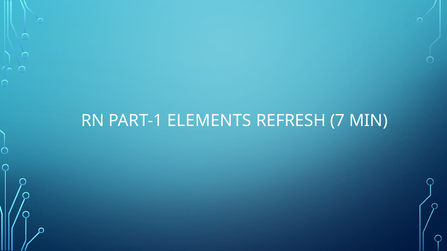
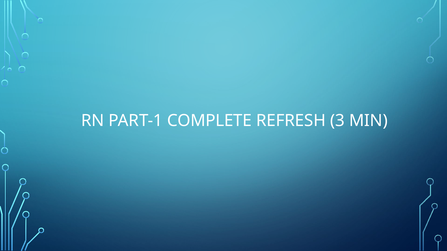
ELEMENTS: ELEMENTS -> COMPLETE (209, 121)
7: 7 -> 3 (337, 121)
